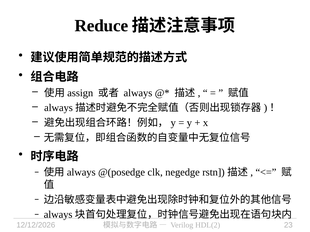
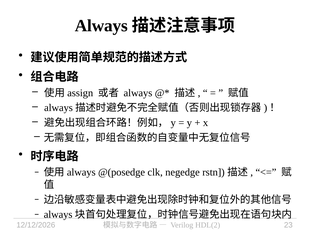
Reduce: Reduce -> Always (101, 26)
